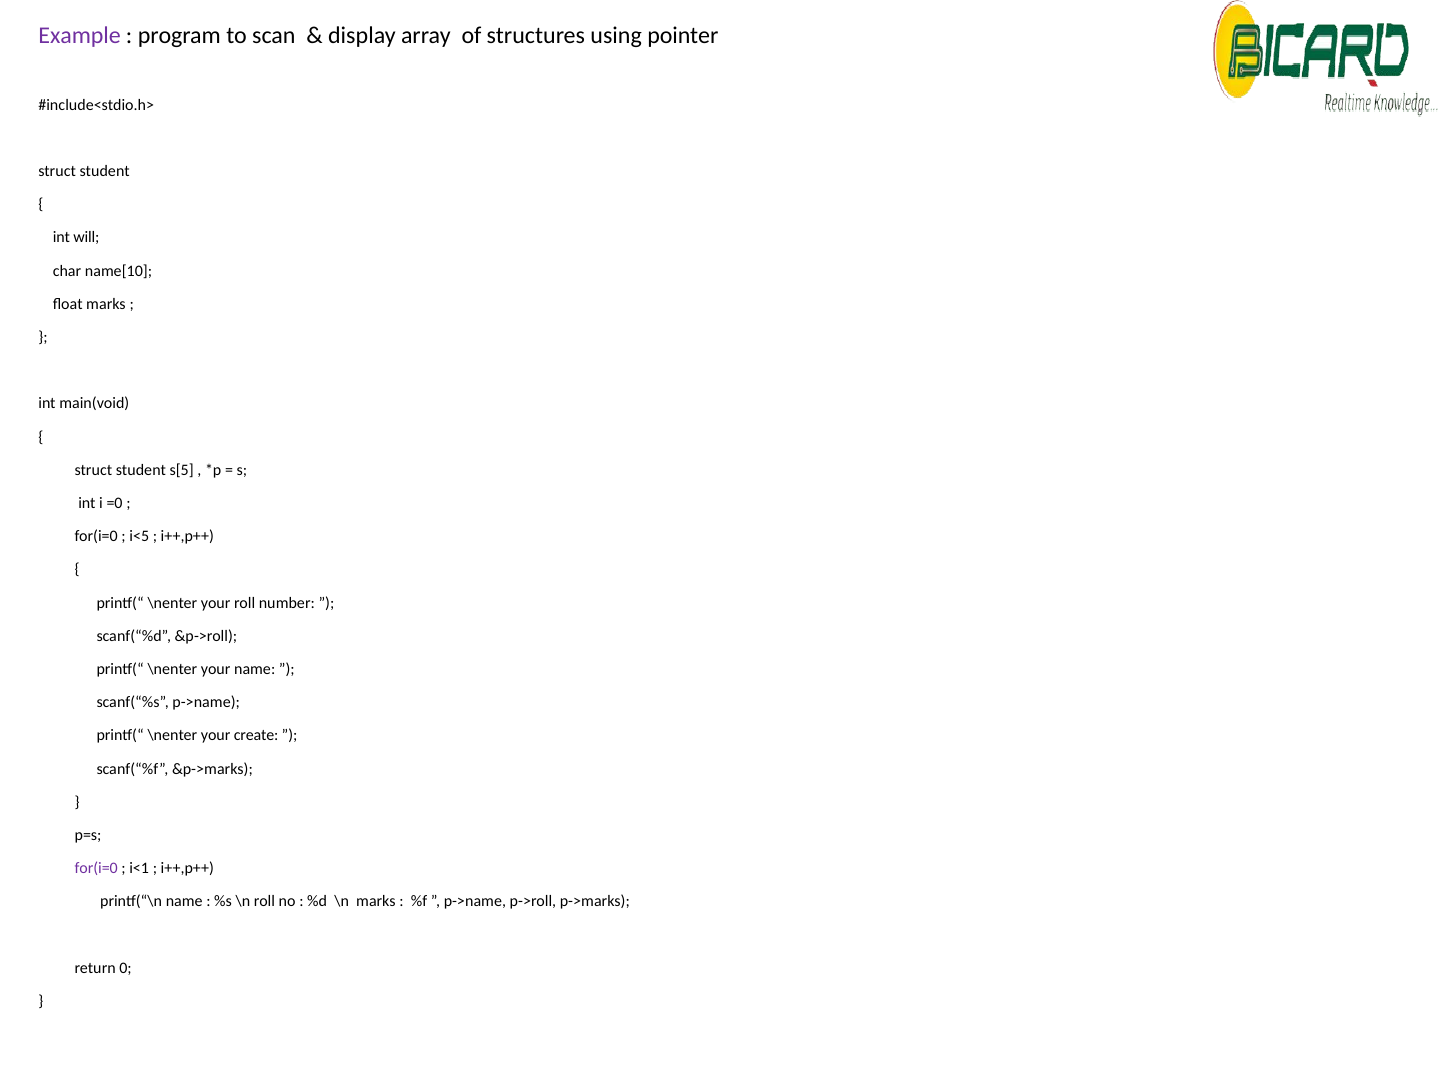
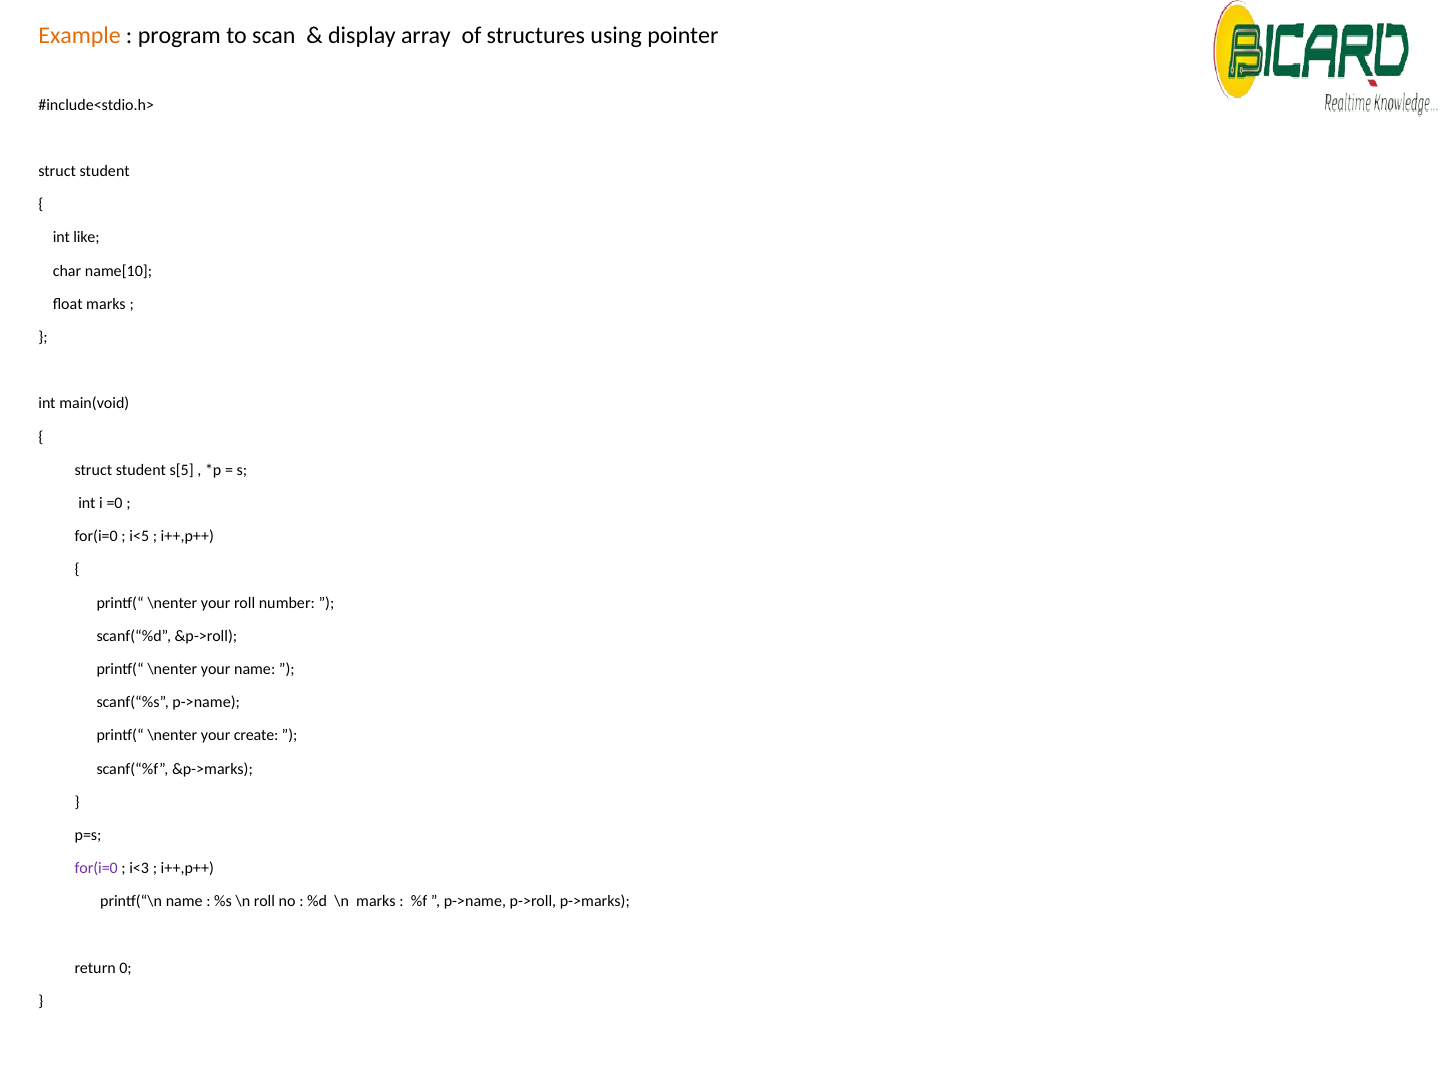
Example colour: purple -> orange (80, 35)
will: will -> like (86, 238)
i<1: i<1 -> i<3 (139, 868)
